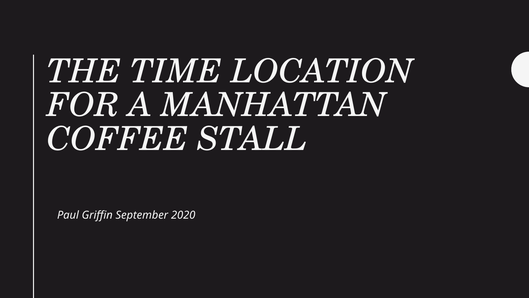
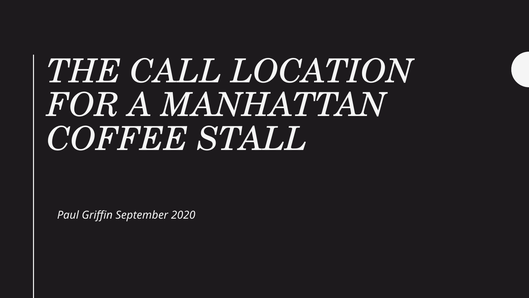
TIME: TIME -> CALL (176, 71)
